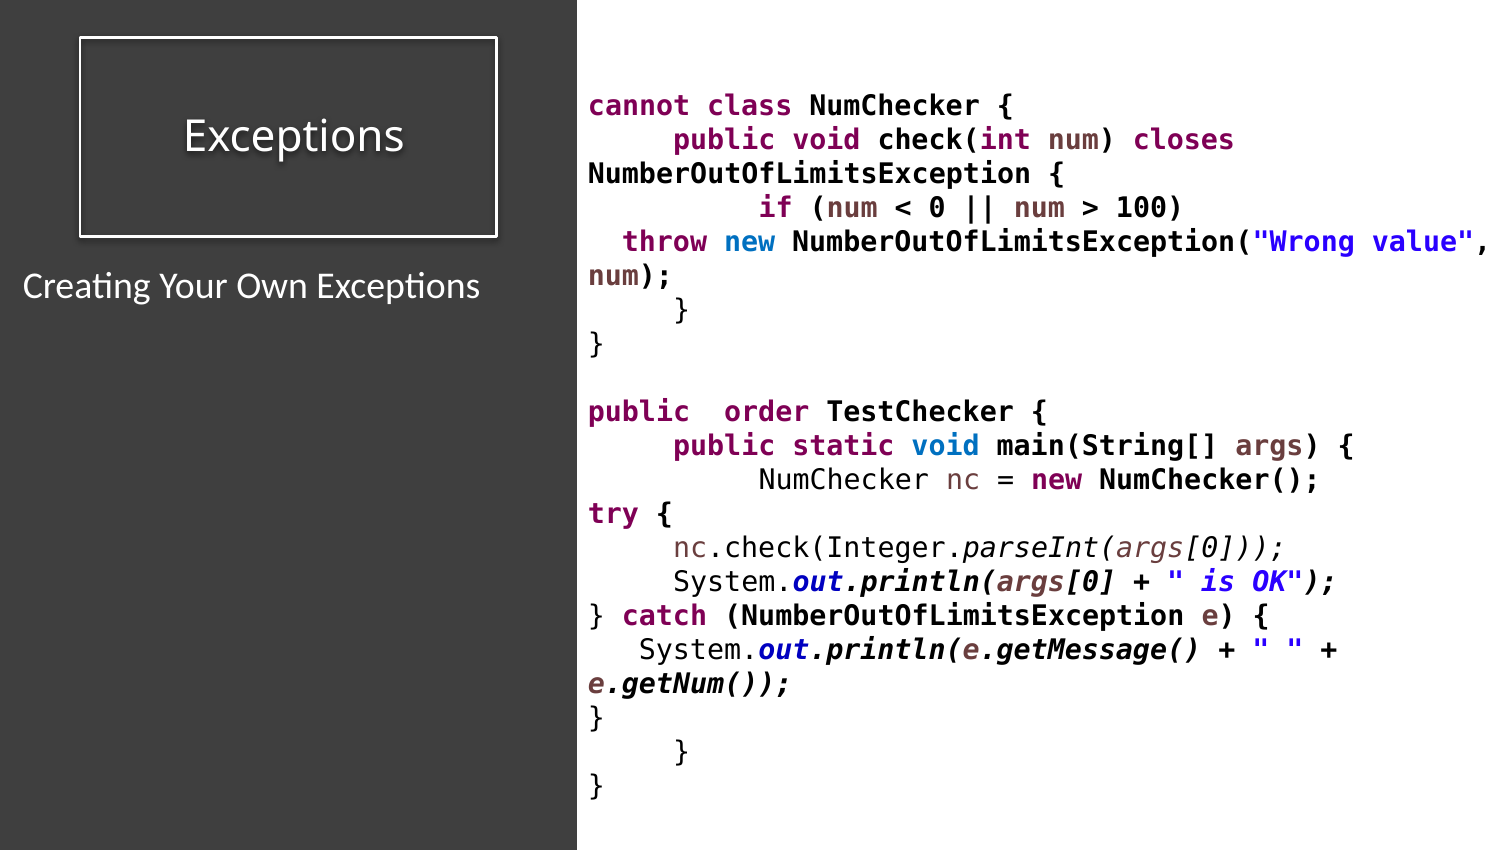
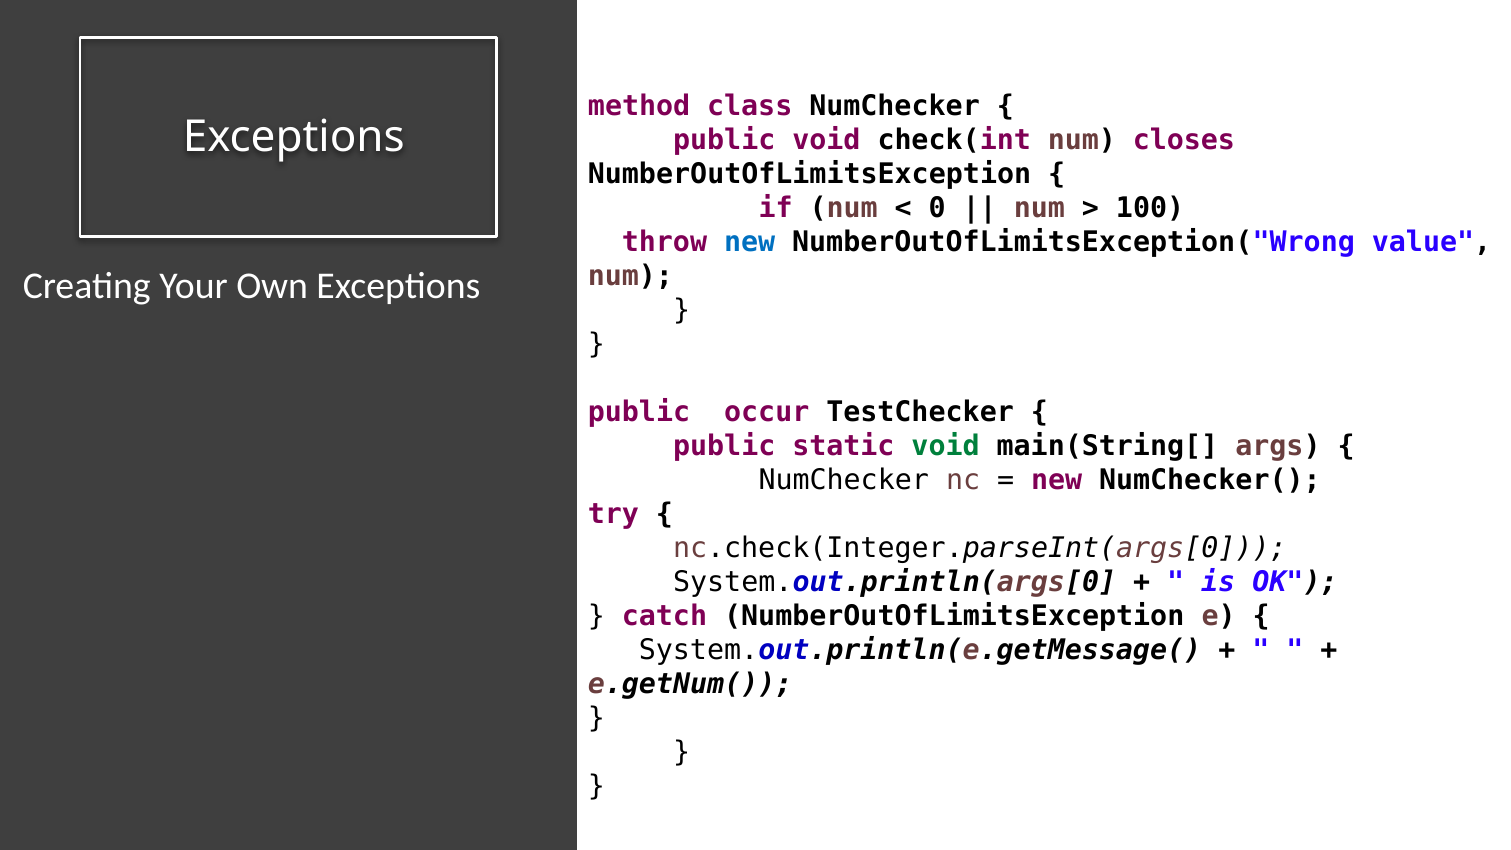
cannot: cannot -> method (639, 106)
order: order -> occur (767, 412)
void colour: blue -> green (946, 446)
